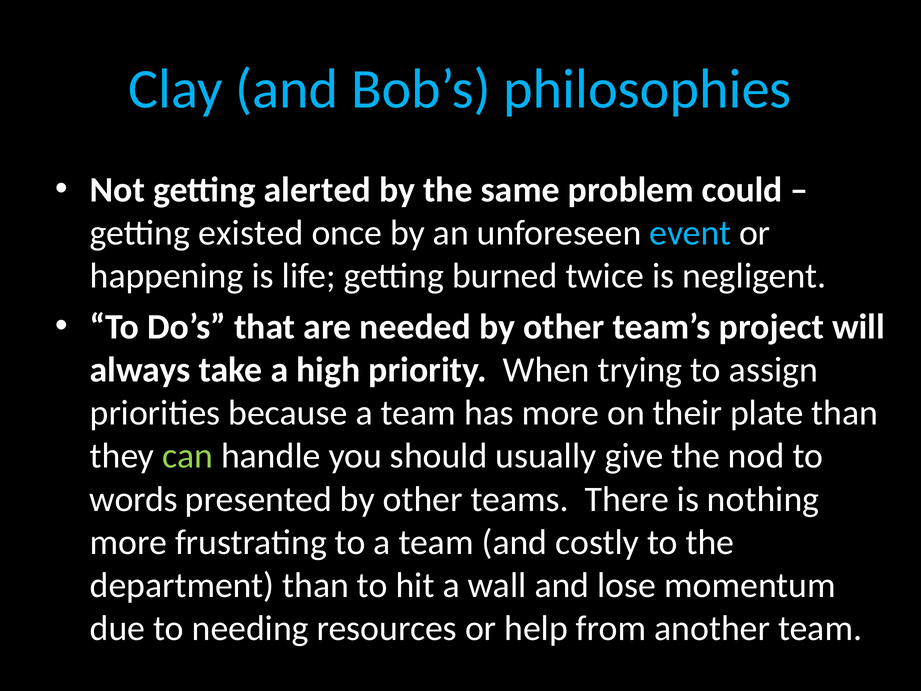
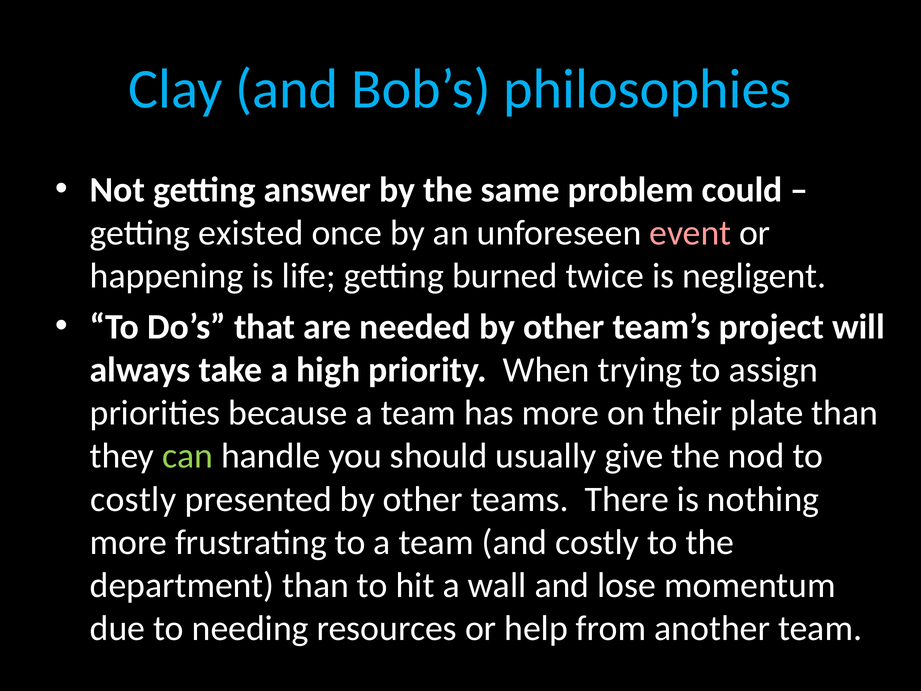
alerted: alerted -> answer (317, 190)
event colour: light blue -> pink (690, 233)
words: words -> costly (133, 499)
